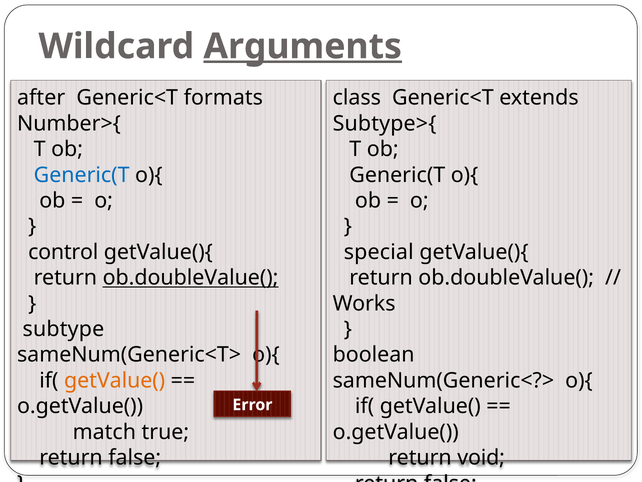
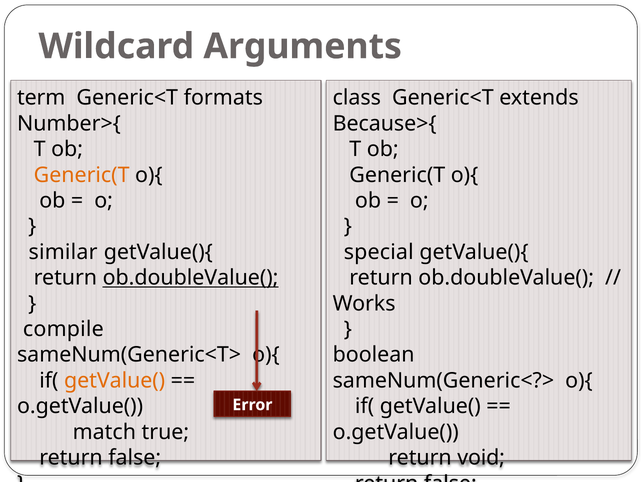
Arguments underline: present -> none (303, 46)
after: after -> term (41, 98)
Subtype>{: Subtype>{ -> Because>{ (385, 123)
Generic(T colour: blue -> orange (82, 175)
control: control -> similar (63, 252)
subtype: subtype -> compile (63, 329)
